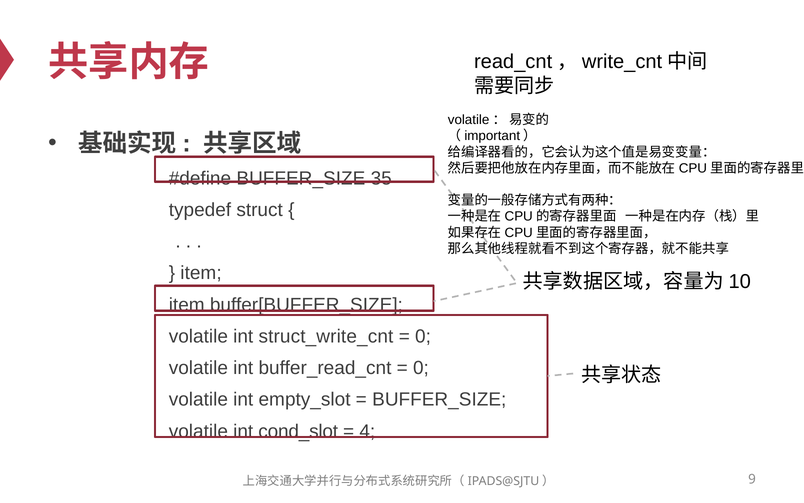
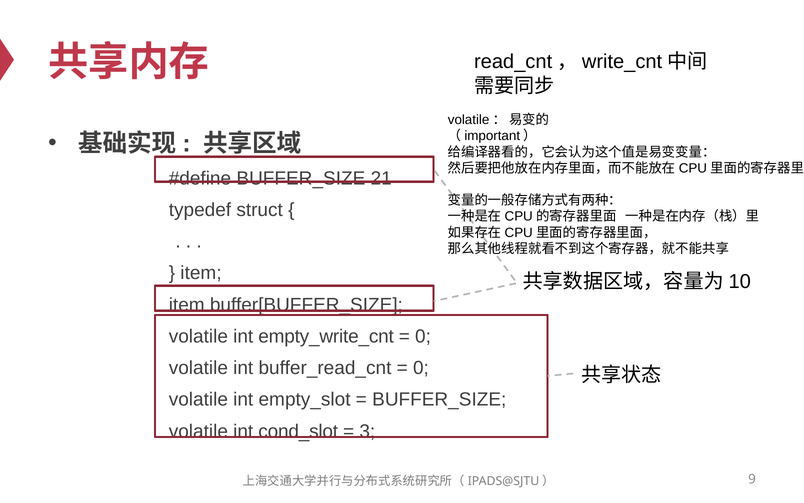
35: 35 -> 21 (381, 178)
struct_write_cnt: struct_write_cnt -> empty_write_cnt (326, 336)
4: 4 -> 3 (367, 431)
